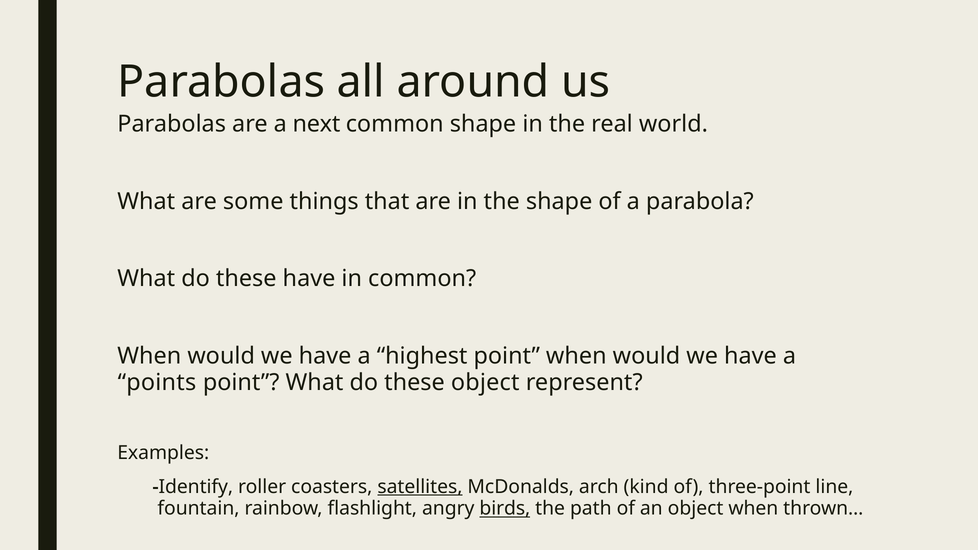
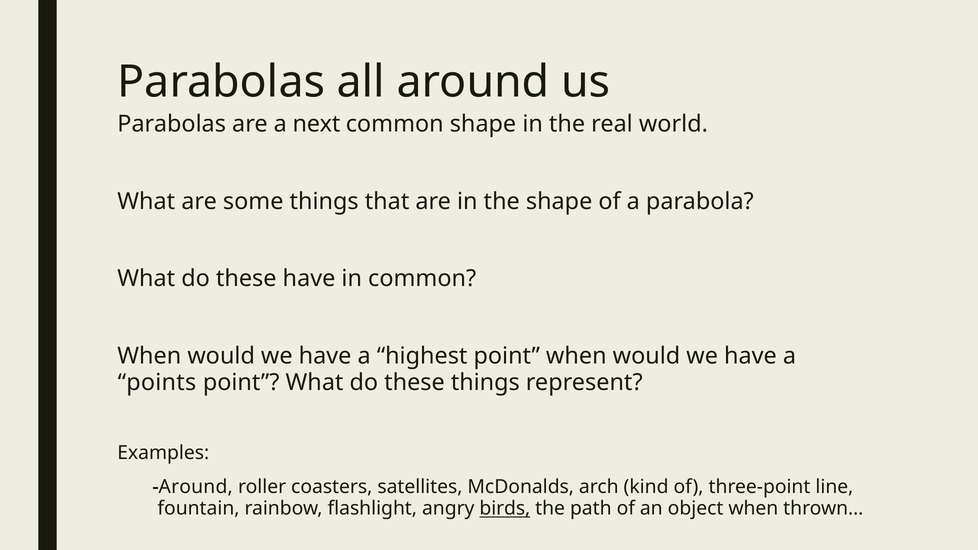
these object: object -> things (485, 382)
Identify: Identify -> Around (196, 487)
satellites underline: present -> none (420, 487)
